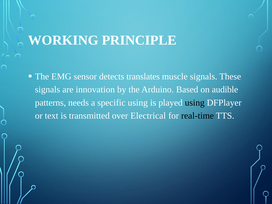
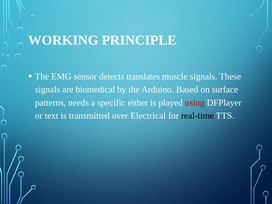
innovation: innovation -> biomedical (95, 90)
audible: audible -> surface (225, 90)
specific using: using -> either (138, 103)
using colour: black -> red (195, 103)
